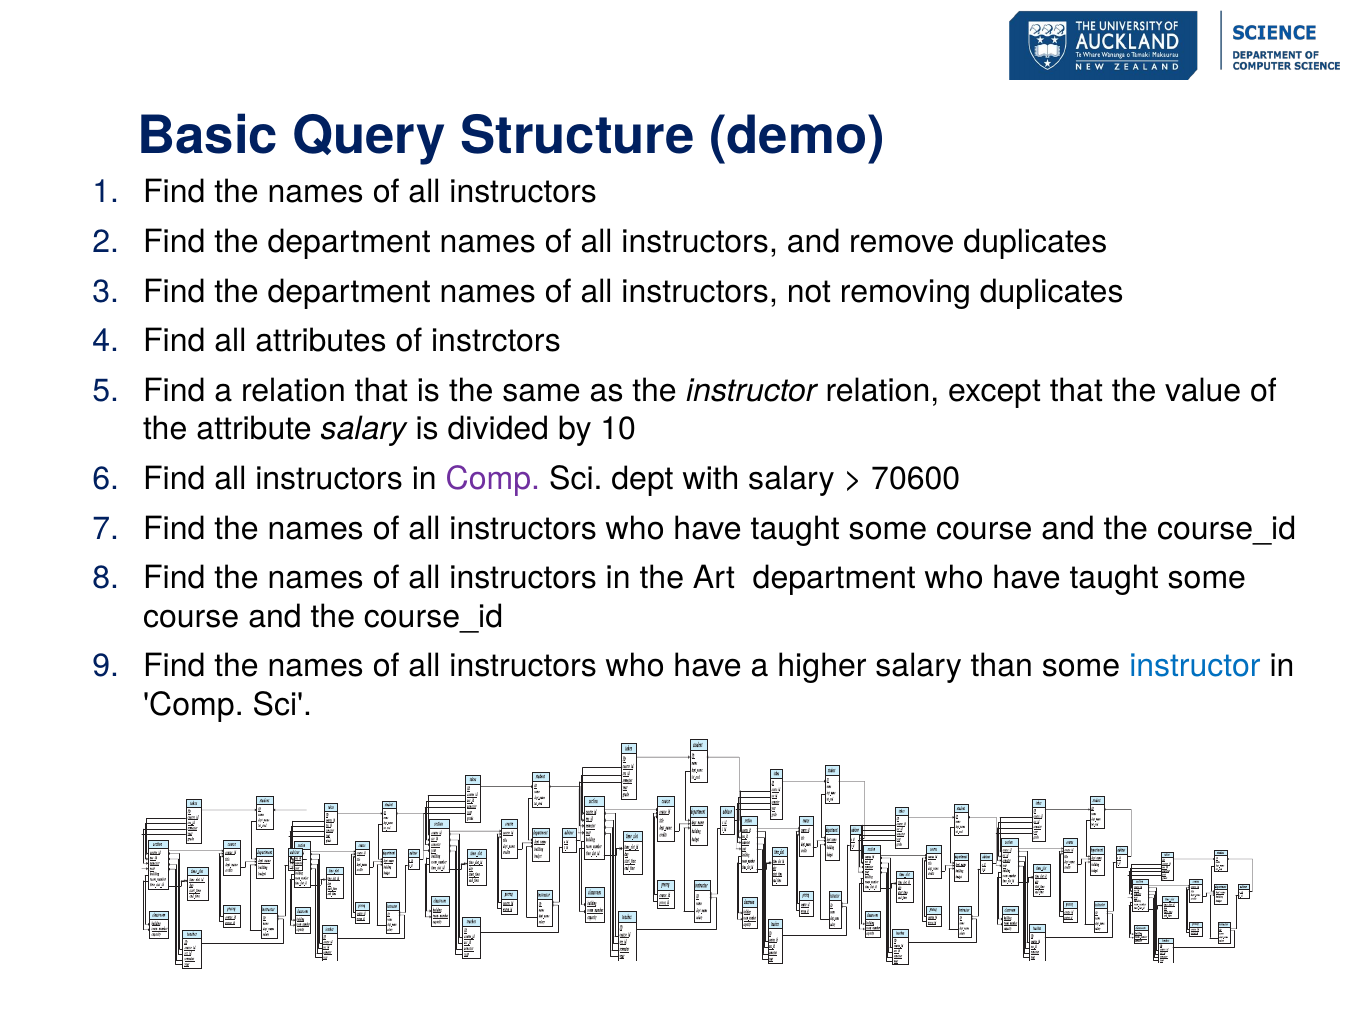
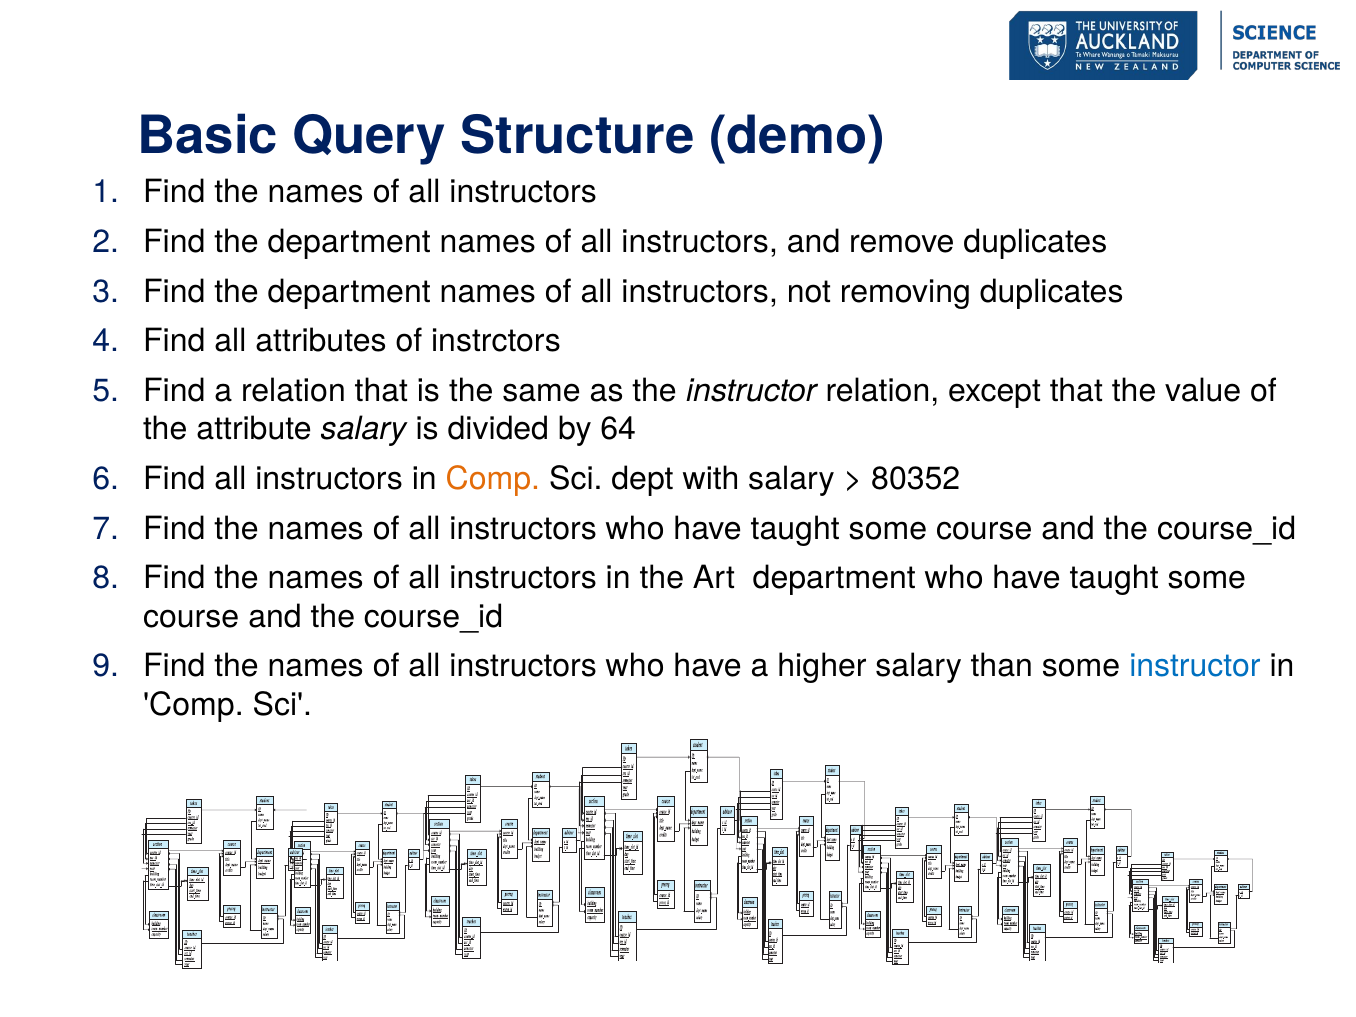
10: 10 -> 64 (618, 429)
Comp colour: purple -> orange (493, 479)
70600: 70600 -> 80352 (916, 479)
